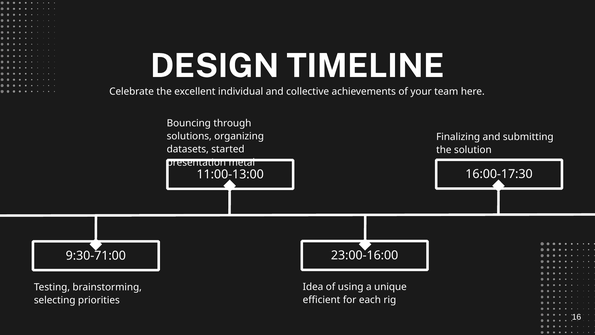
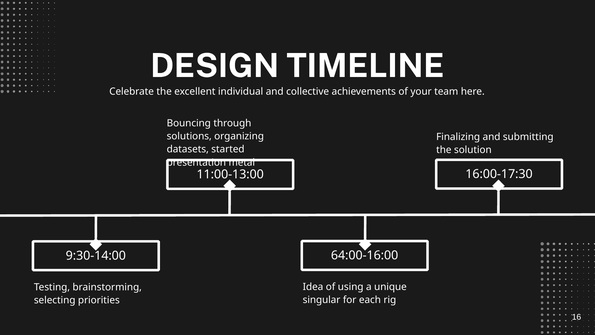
23:00-16:00: 23:00-16:00 -> 64:00-16:00 (365, 255)
9:30-71:00: 9:30-71:00 -> 9:30-14:00 (96, 255)
efficient: efficient -> singular (322, 300)
